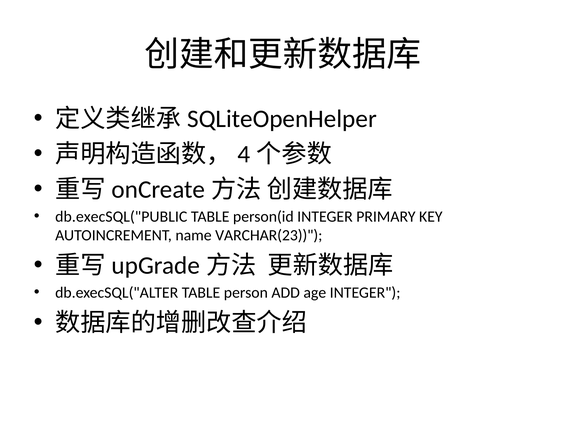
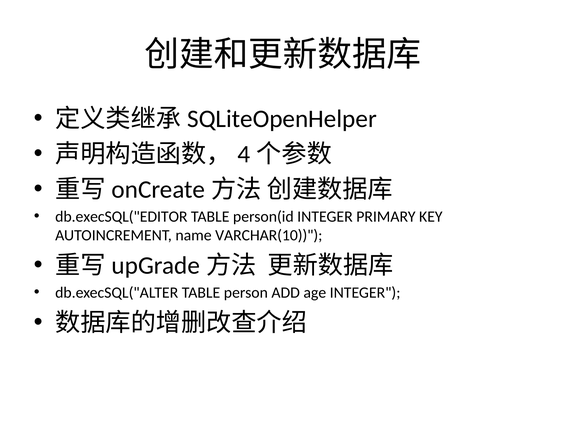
db.execSQL("PUBLIC: db.execSQL("PUBLIC -> db.execSQL("EDITOR (121, 216)
VARCHAR(23: VARCHAR(23 -> VARCHAR(10 (269, 235)
